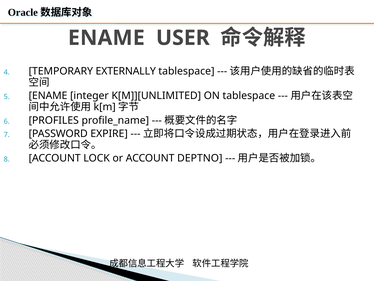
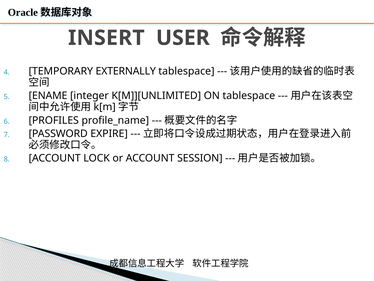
ENAME: ENAME -> INSERT (106, 38)
DEPTNO: DEPTNO -> SESSION (200, 158)
